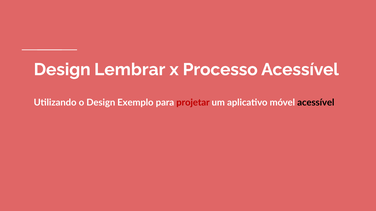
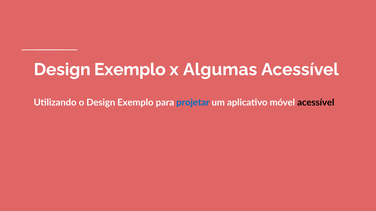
Lembrar: Lembrar -> Exemplo (130, 70)
Processo: Processo -> Algumas (220, 70)
projetar colour: red -> blue (193, 103)
